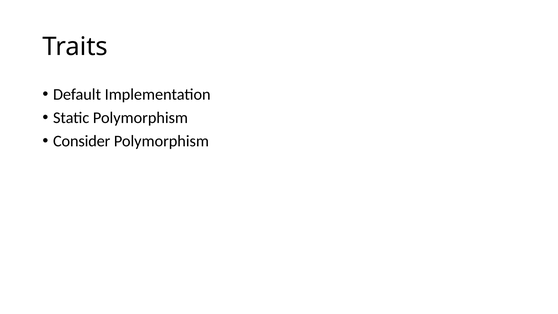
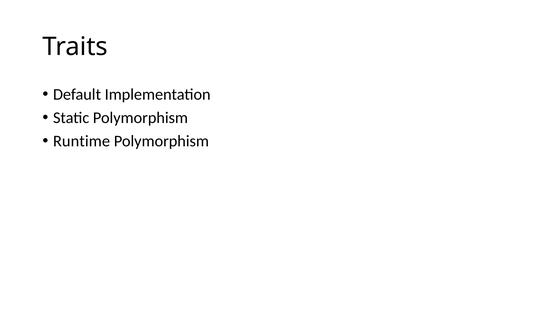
Consider: Consider -> Runtime (82, 141)
